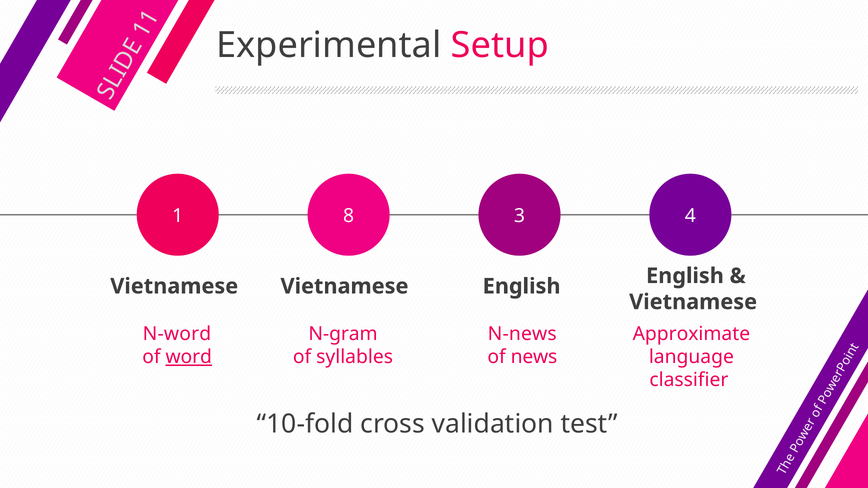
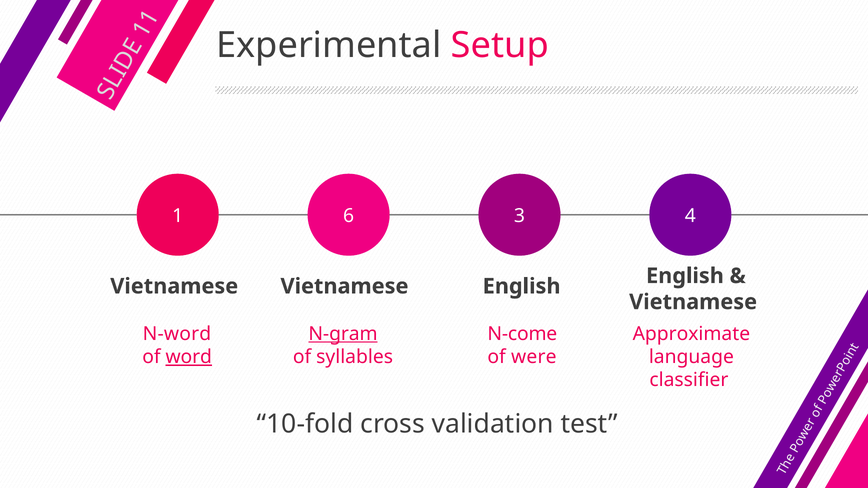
8: 8 -> 6 (349, 216)
N-gram underline: none -> present (343, 334)
N-news: N-news -> N-come (522, 334)
news: news -> were (534, 357)
